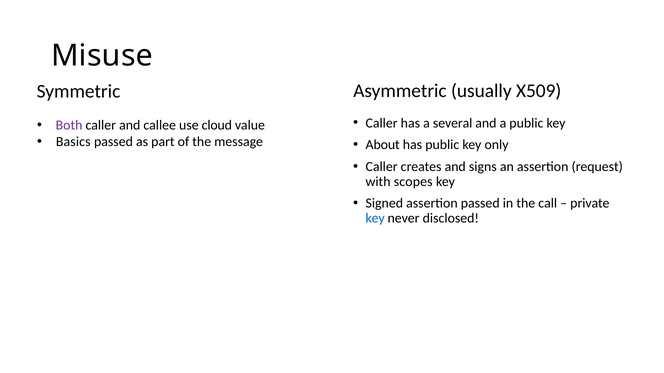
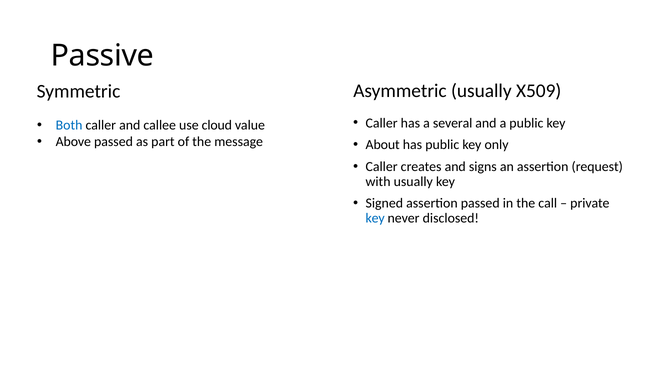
Misuse: Misuse -> Passive (102, 56)
Both colour: purple -> blue (69, 125)
Basics: Basics -> Above (73, 142)
with scopes: scopes -> usually (413, 182)
